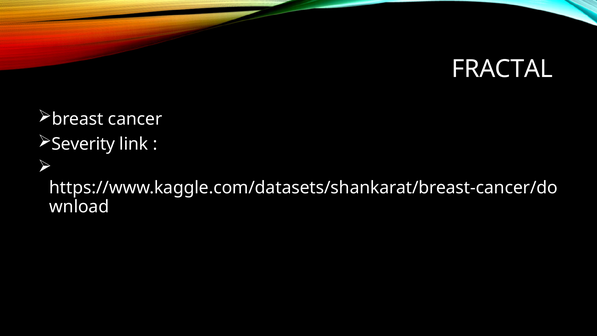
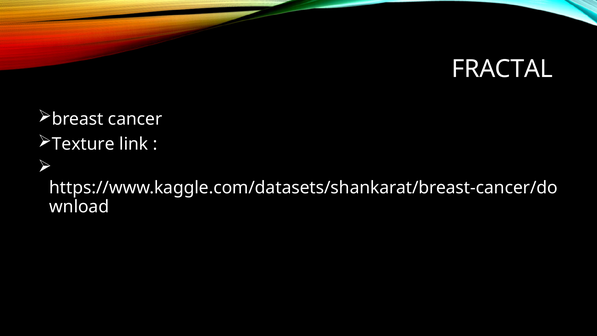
Severity: Severity -> Texture (83, 144)
